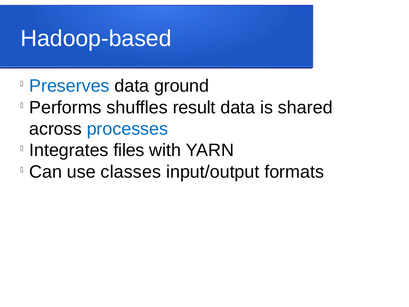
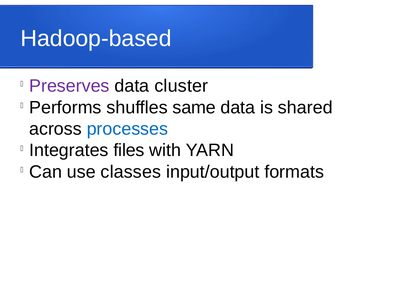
Preserves colour: blue -> purple (69, 86)
ground: ground -> cluster (181, 86)
result: result -> same (194, 107)
